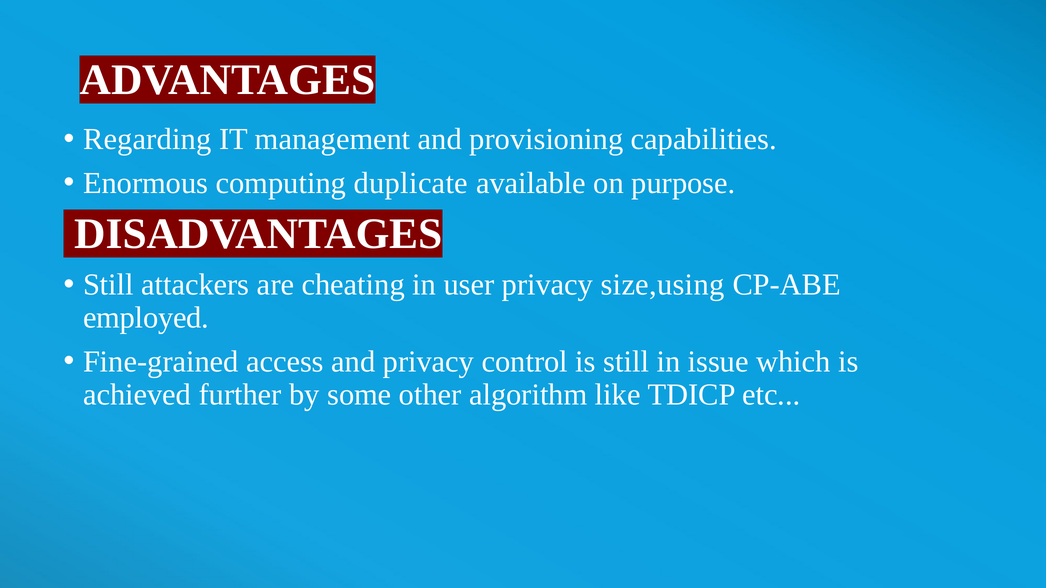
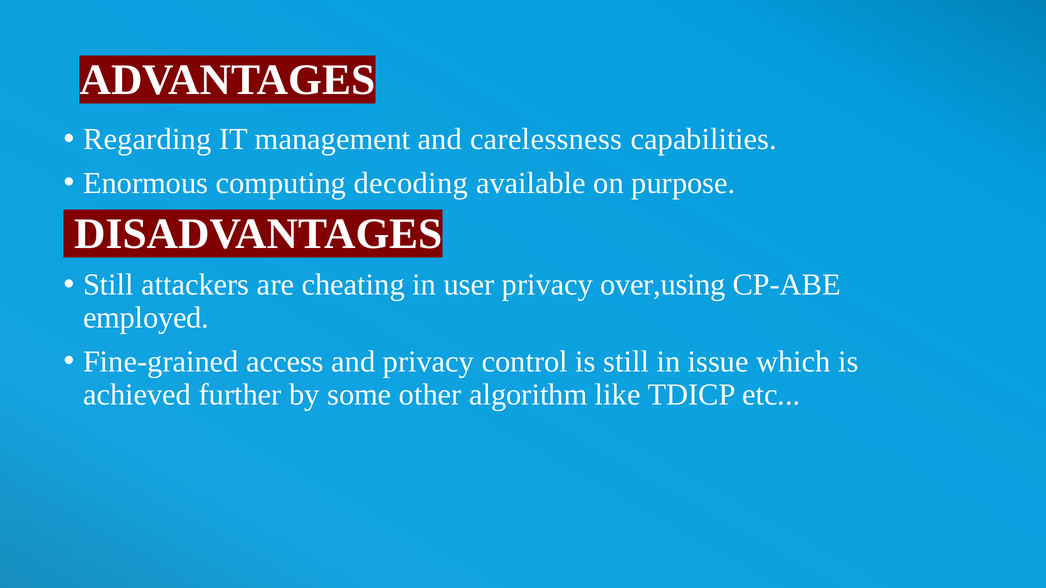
provisioning: provisioning -> carelessness (546, 139)
duplicate: duplicate -> decoding (411, 183)
size,using: size,using -> over,using (663, 285)
